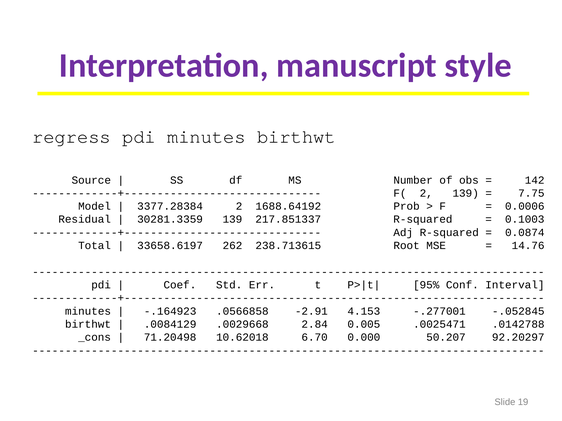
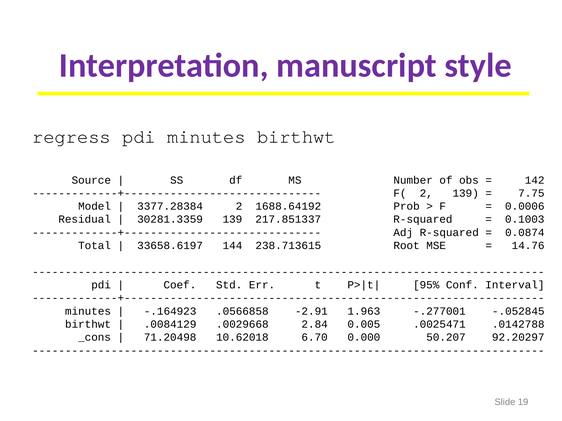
262: 262 -> 144 (232, 246)
4.153: 4.153 -> 1.963 (364, 311)
